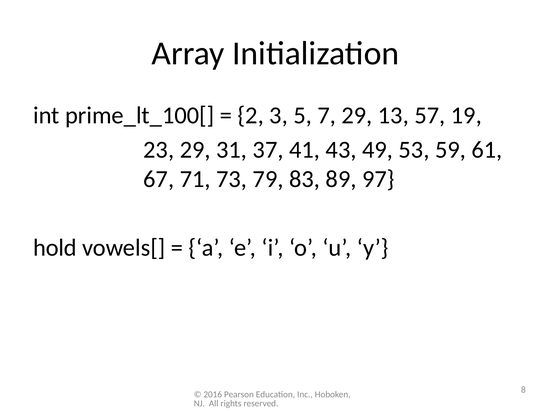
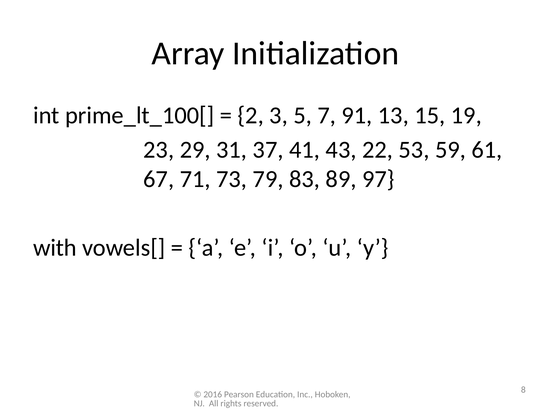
7 29: 29 -> 91 (357, 116)
57: 57 -> 15 (430, 116)
49: 49 -> 22 (378, 150)
hold: hold -> with (55, 248)
